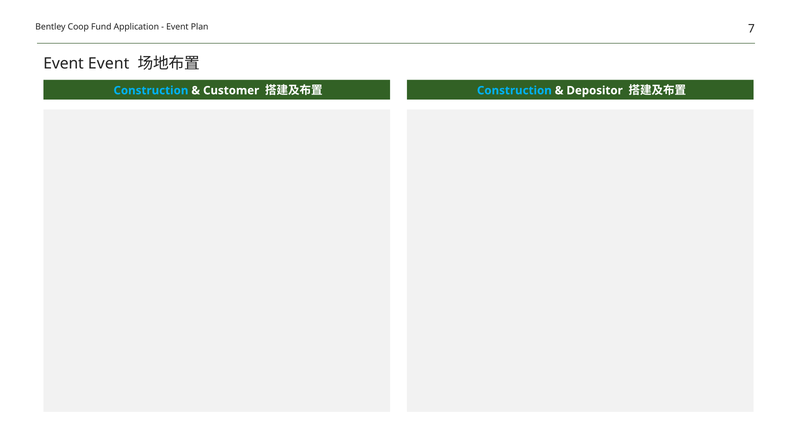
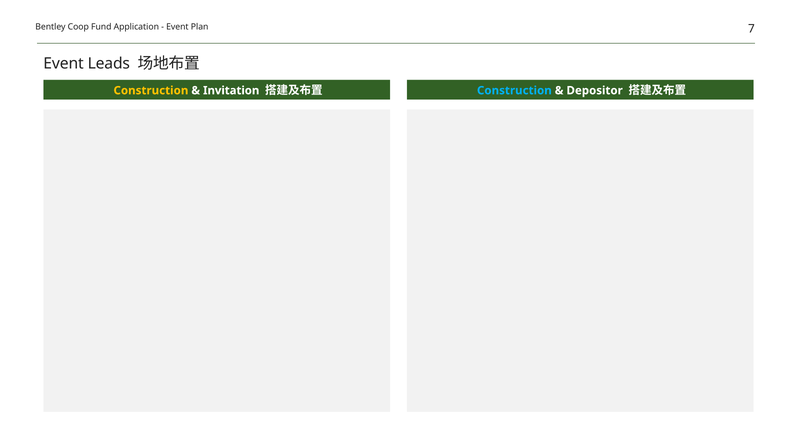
Event Event: Event -> Leads (109, 63)
Construction colour: light blue -> yellow (151, 90)
Customer: Customer -> Invitation (231, 90)
